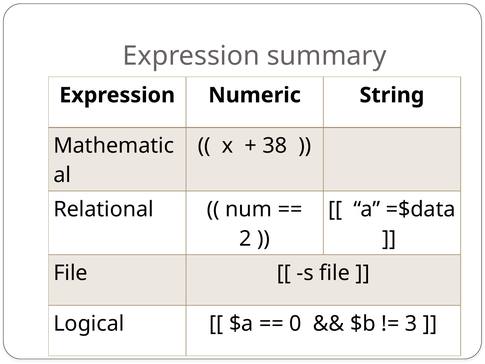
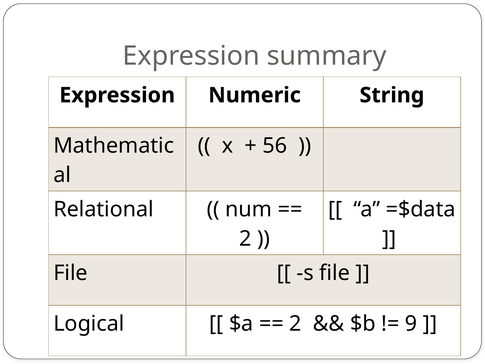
38: 38 -> 56 (275, 146)
0: 0 -> 2 (295, 323)
3: 3 -> 9 (411, 323)
